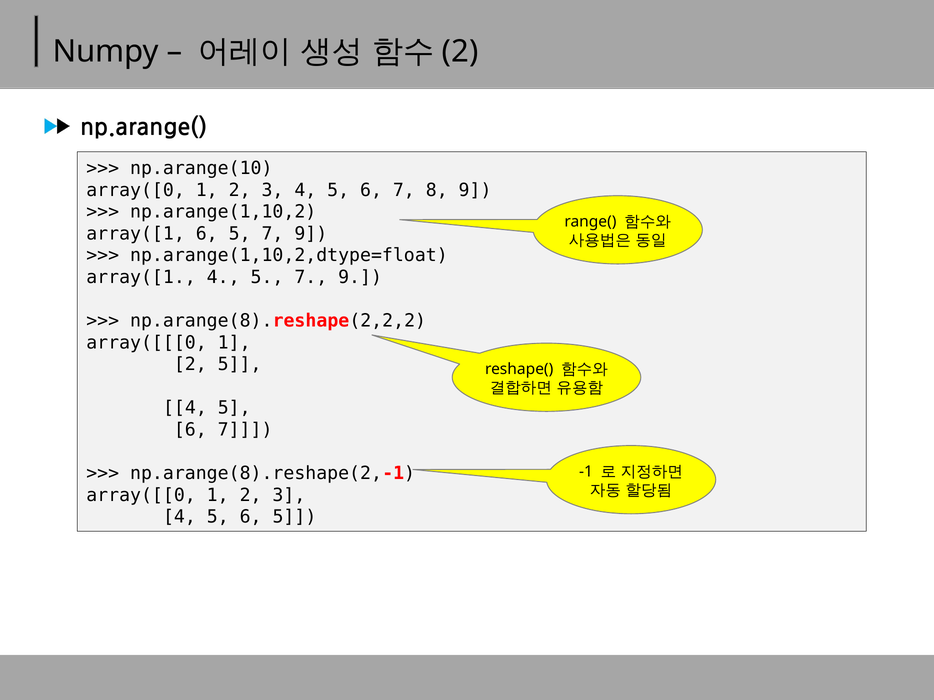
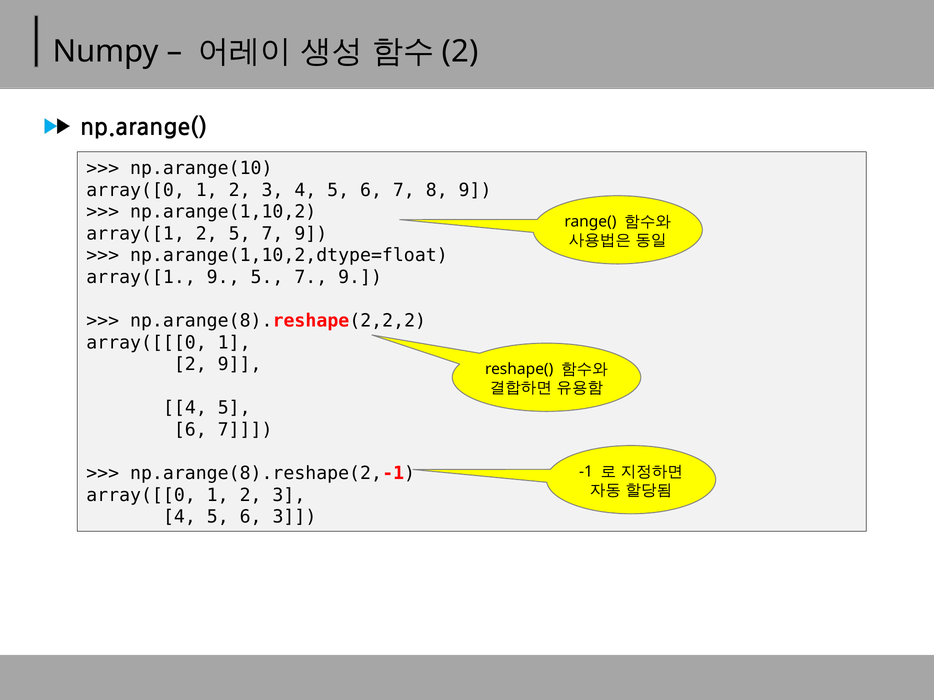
array([1 6: 6 -> 2 (207, 234)
array([1 4: 4 -> 9 (223, 277)
2 5: 5 -> 9 (240, 365)
5 6 5: 5 -> 3 (294, 517)
